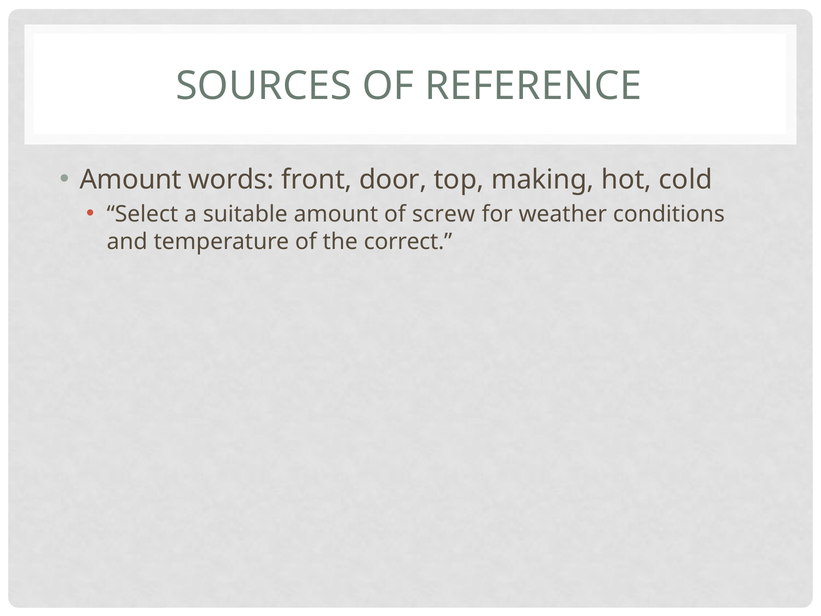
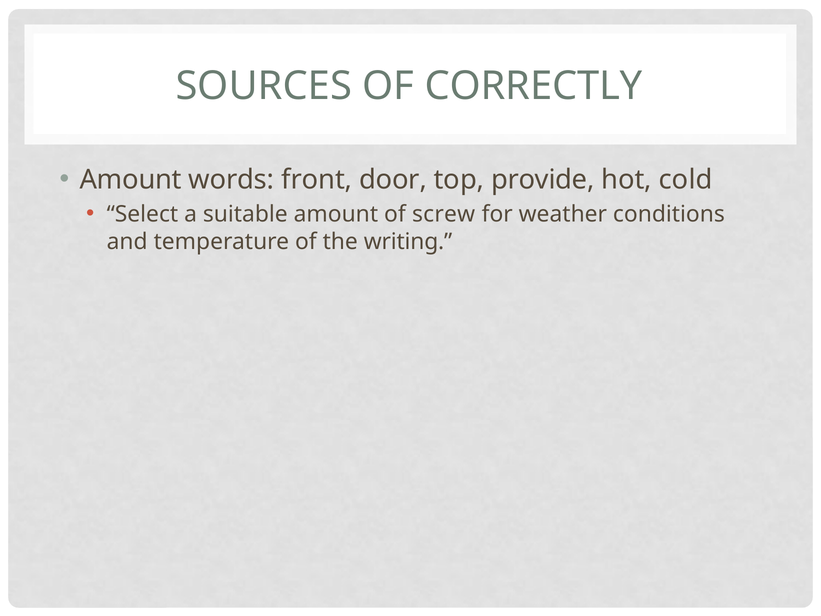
REFERENCE: REFERENCE -> CORRECTLY (534, 86)
making: making -> provide (543, 180)
correct: correct -> writing (408, 242)
